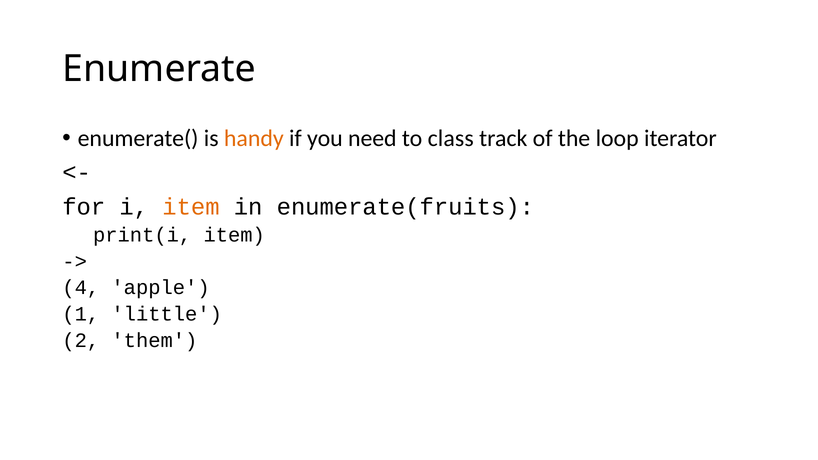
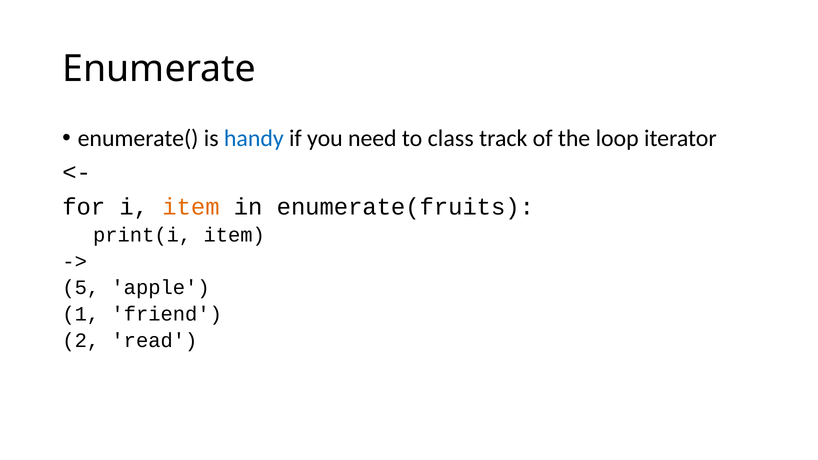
handy colour: orange -> blue (254, 138)
4: 4 -> 5 (81, 288)
little: little -> friend (167, 314)
them: them -> read (154, 340)
